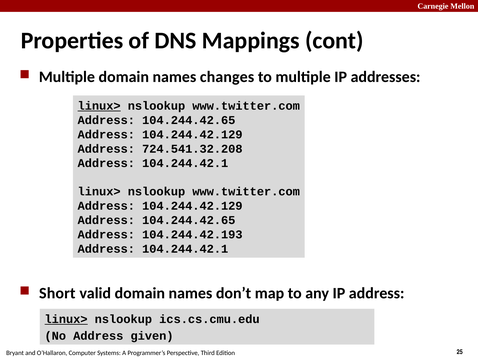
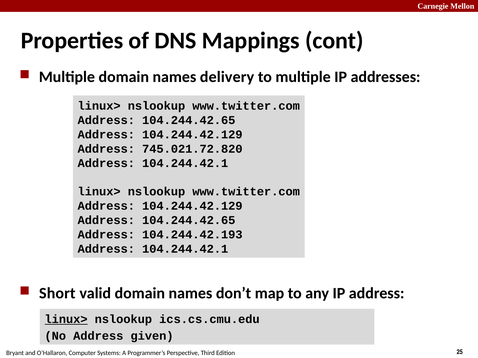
changes: changes -> delivery (227, 77)
linux> underline: present -> none (99, 106)
724.541.32.208: 724.541.32.208 -> 745.021.72.820 (192, 149)
